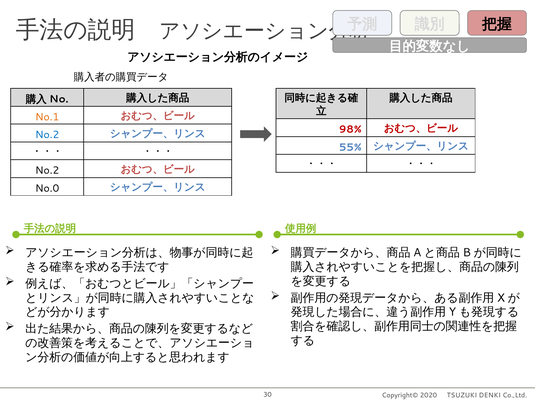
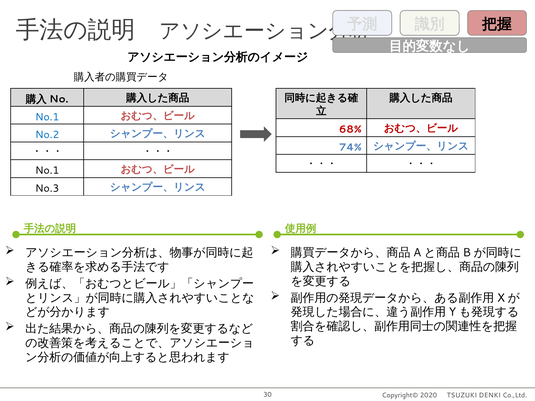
No.1 colour: orange -> blue (47, 117)
98%: 98% -> 68% (350, 129)
55%: 55% -> 74% (350, 147)
No.2: No.2 -> No.1 (47, 171)
No.0: No.0 -> No.3 (47, 188)
